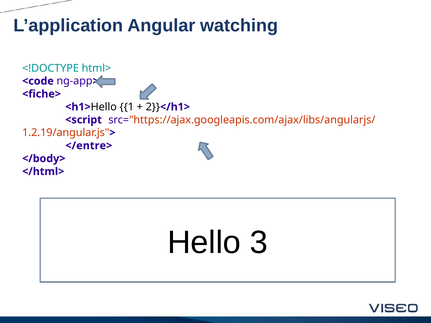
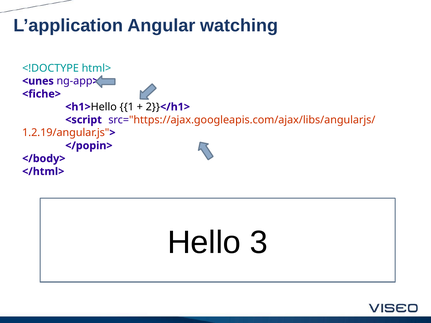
<code: <code -> <unes (38, 81)
</entre>: </entre> -> </popin> (89, 146)
